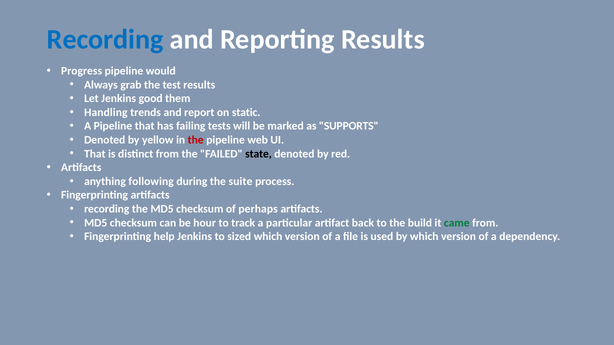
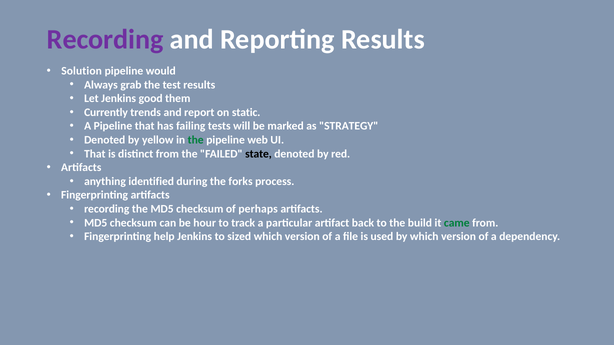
Recording colour: blue -> purple (105, 40)
Progress: Progress -> Solution (82, 71)
Handling: Handling -> Currently (106, 112)
SUPPORTS: SUPPORTS -> STRATEGY (349, 126)
the colour: red -> green (196, 140)
following: following -> identified (151, 182)
suite: suite -> forks (241, 182)
